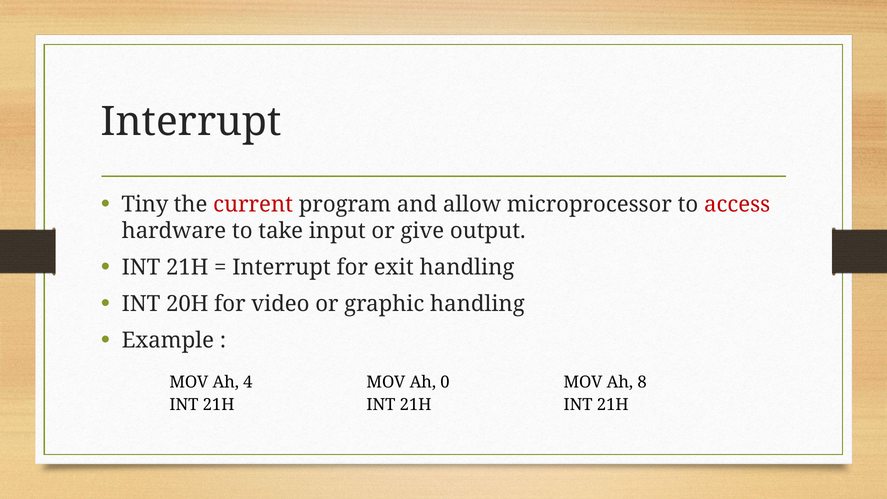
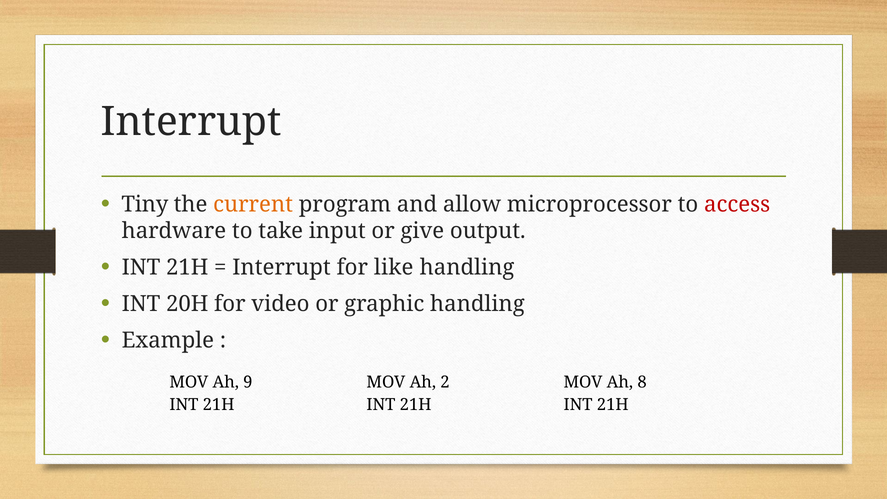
current colour: red -> orange (253, 204)
exit: exit -> like (394, 267)
4: 4 -> 9 (248, 382)
0: 0 -> 2 (445, 382)
